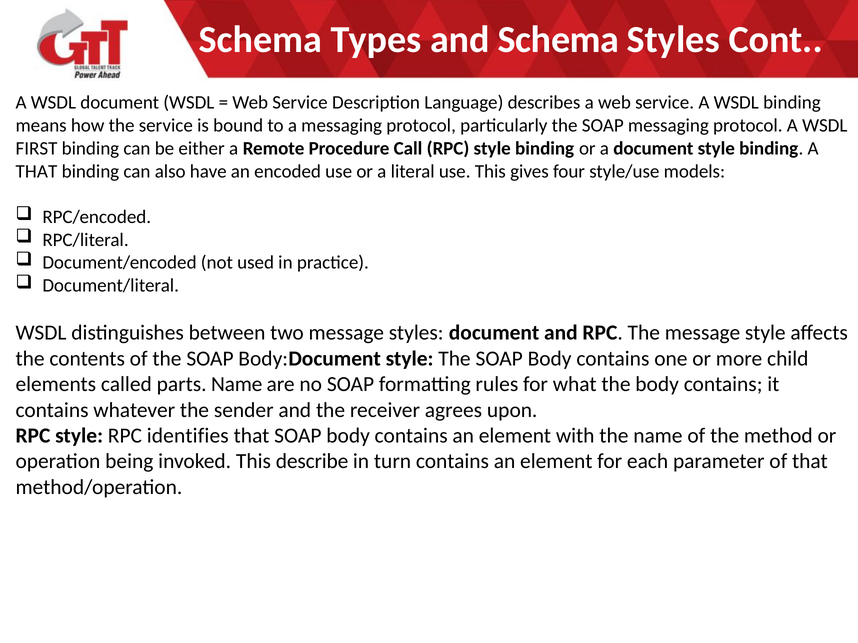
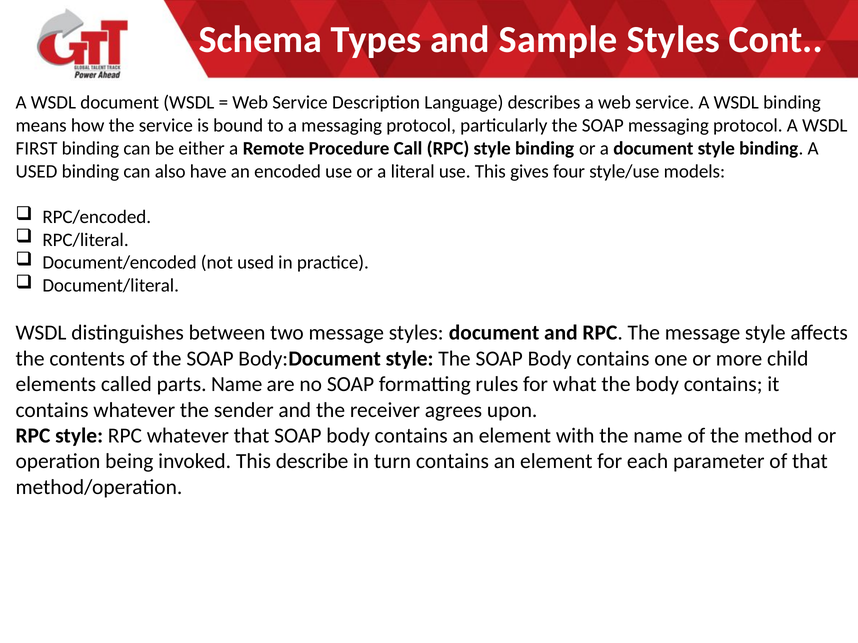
and Schema: Schema -> Sample (558, 40)
THAT: THAT -> USED (37, 171)
RPC identifies: identifies -> whatever (188, 436)
